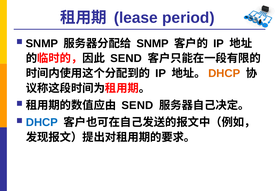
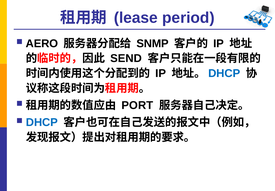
SNMP: SNMP -> AERO (42, 43)
DHCP colour: orange -> blue (224, 73)
SEND: SEND -> PORT (137, 105)
